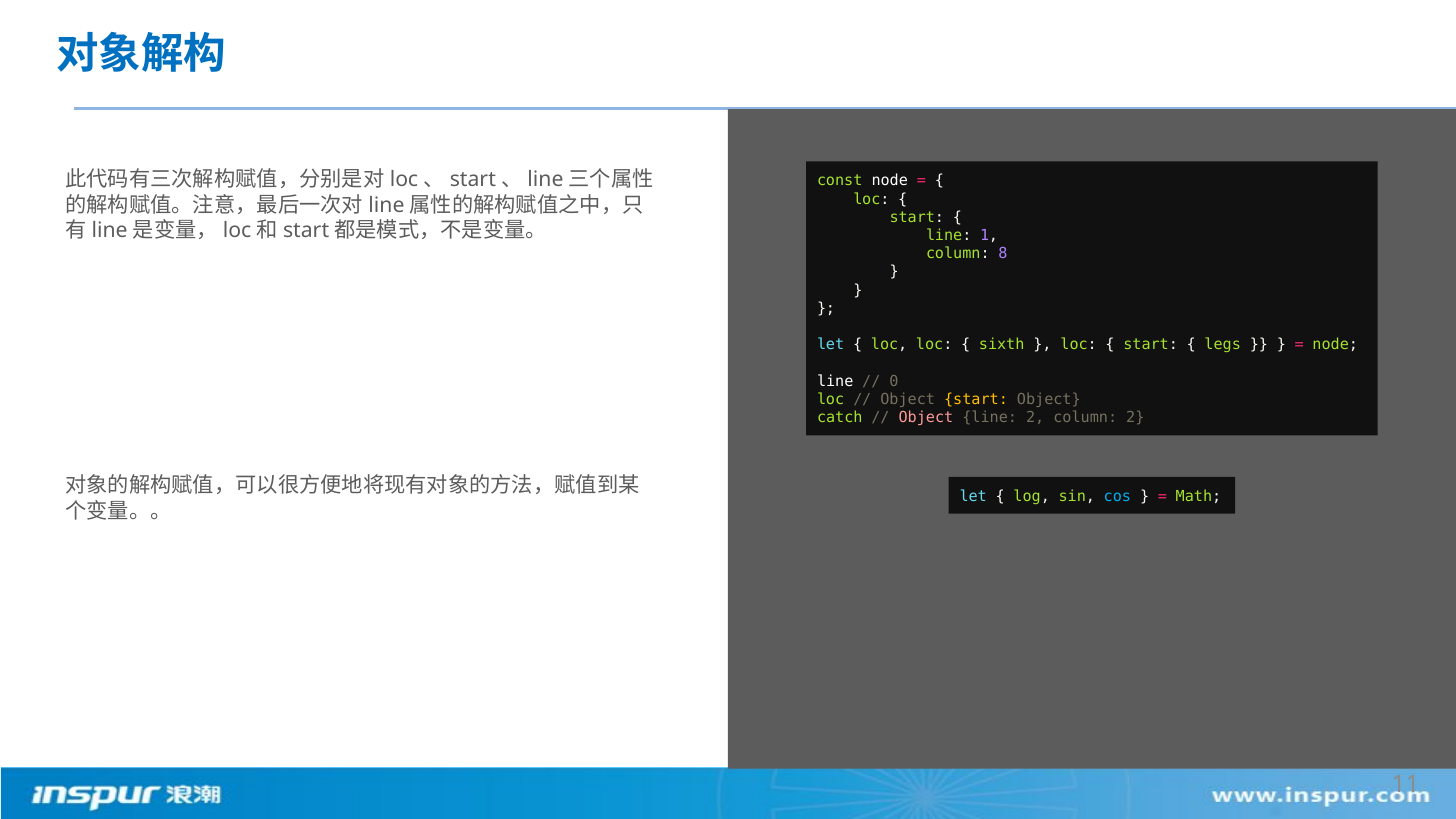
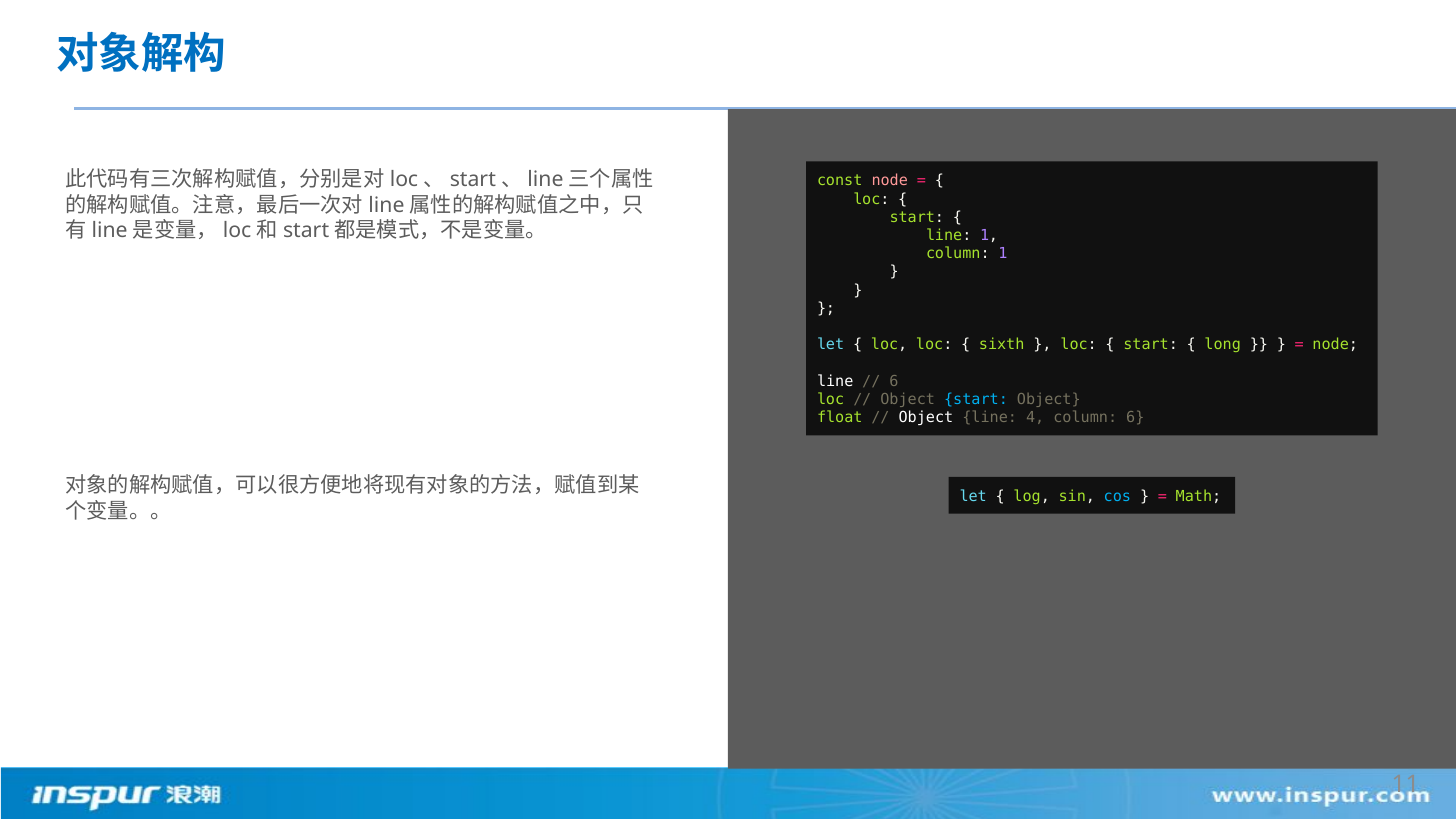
node colour: white -> pink (890, 181)
column 8: 8 -> 1 (1003, 254)
legs: legs -> long (1223, 345)
0: 0 -> 6 (894, 381)
start colour: yellow -> light blue (976, 400)
catch: catch -> float (840, 418)
Object colour: pink -> white (926, 418)
line 2: 2 -> 4 (1035, 418)
column 2: 2 -> 6 (1135, 418)
